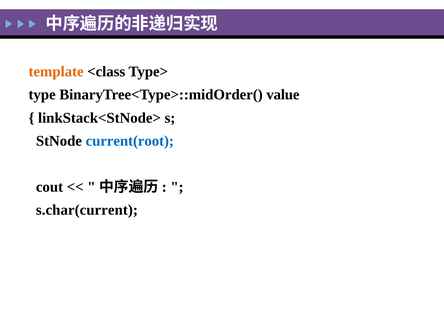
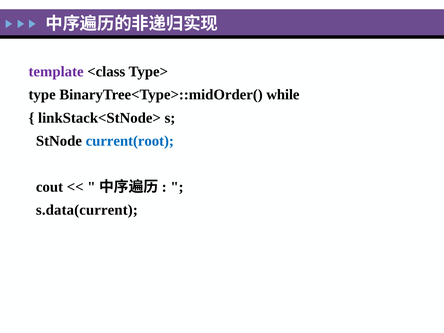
template colour: orange -> purple (56, 72)
value: value -> while (283, 95)
s.char(current: s.char(current -> s.data(current (87, 210)
